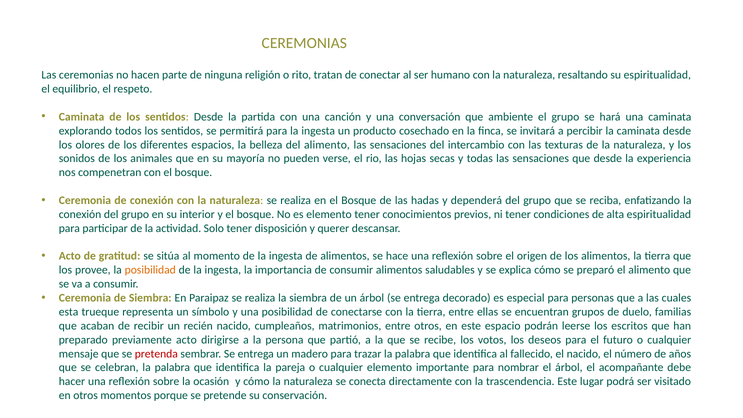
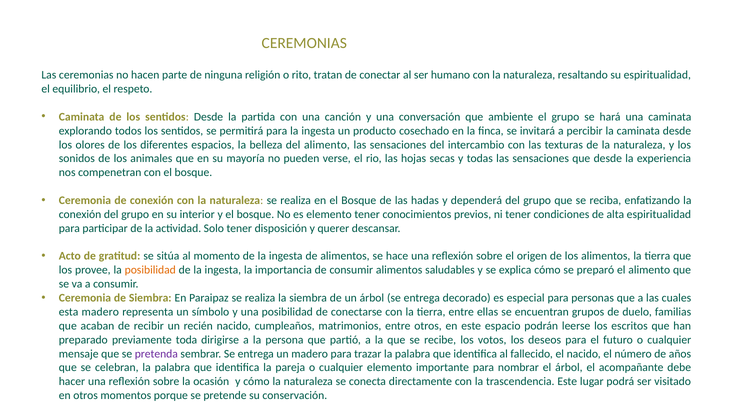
esta trueque: trueque -> madero (100, 312)
previamente acto: acto -> toda (187, 340)
pretenda colour: red -> purple (156, 354)
